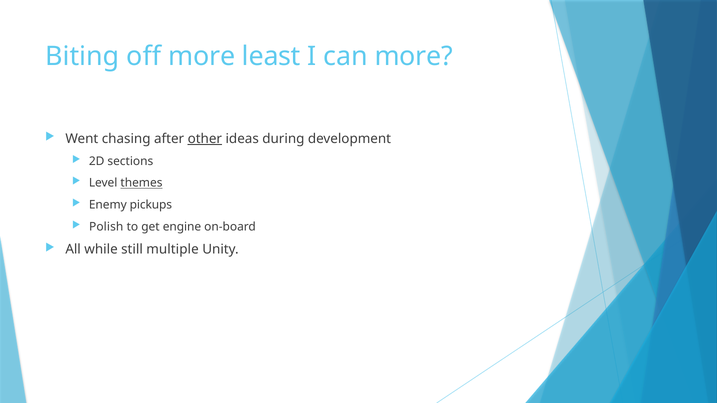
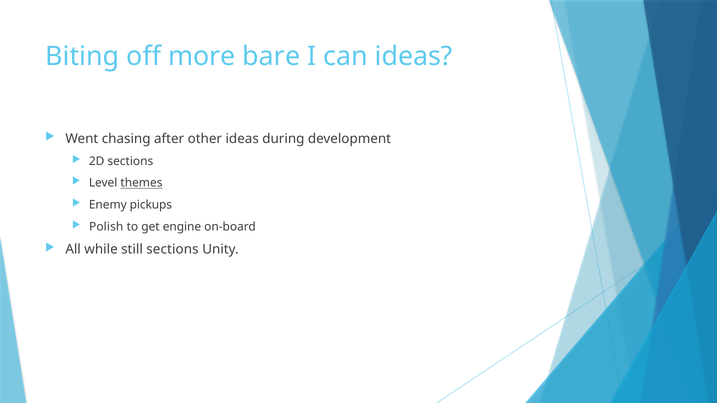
least: least -> bare (271, 57)
can more: more -> ideas (414, 57)
other underline: present -> none (205, 139)
still multiple: multiple -> sections (172, 250)
